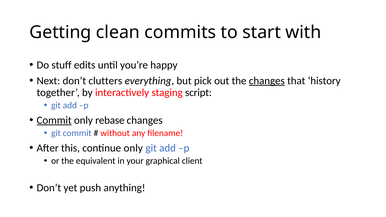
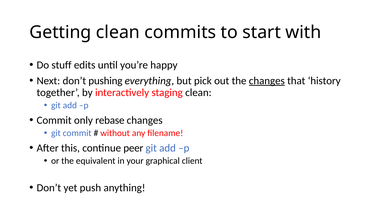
clutters: clutters -> pushing (105, 81)
staging script: script -> clean (198, 93)
Commit underline: present -> none (54, 120)
continue only: only -> peer (133, 148)
